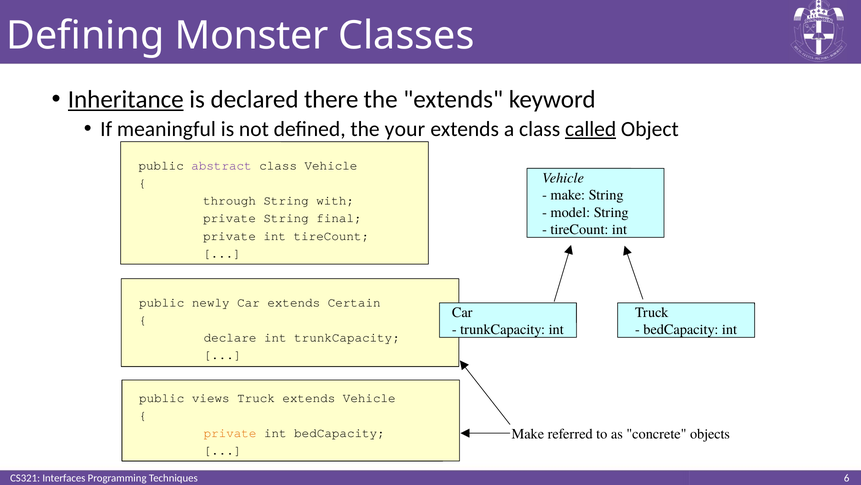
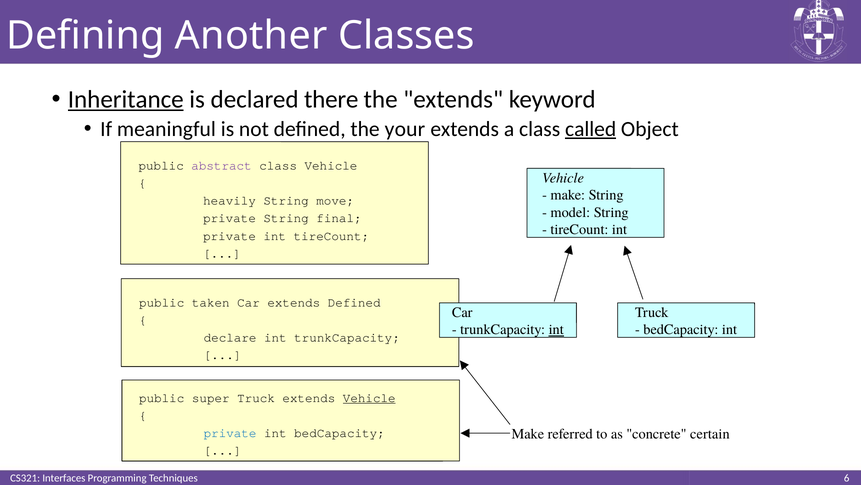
Monster: Monster -> Another (251, 35)
through: through -> heavily (230, 200)
with: with -> move (335, 200)
newly: newly -> taken (211, 302)
extends Certain: Certain -> Defined (354, 302)
int underline: none -> present (556, 329)
views: views -> super (211, 397)
Vehicle underline: none -> present (369, 397)
private colour: orange -> blue (230, 432)
objects: objects -> certain (710, 434)
